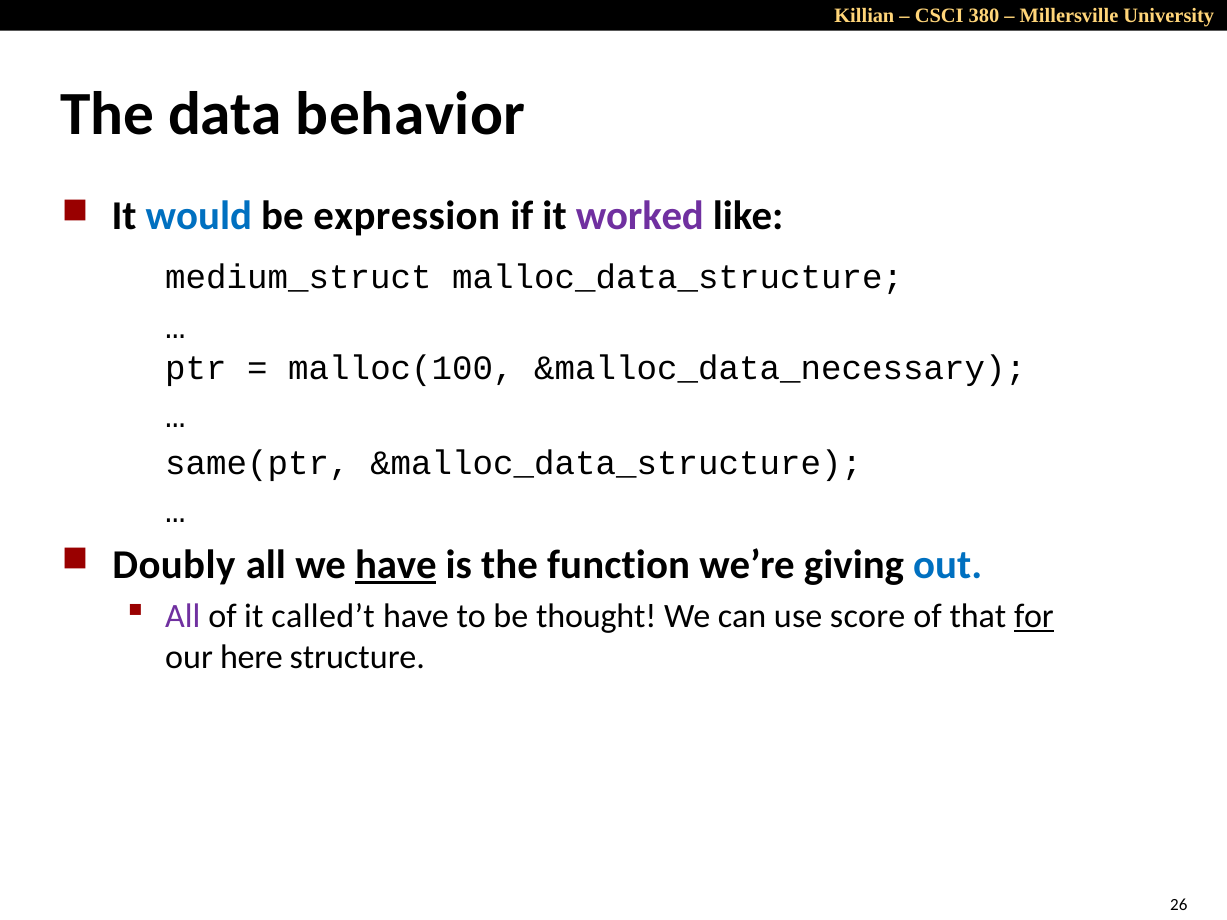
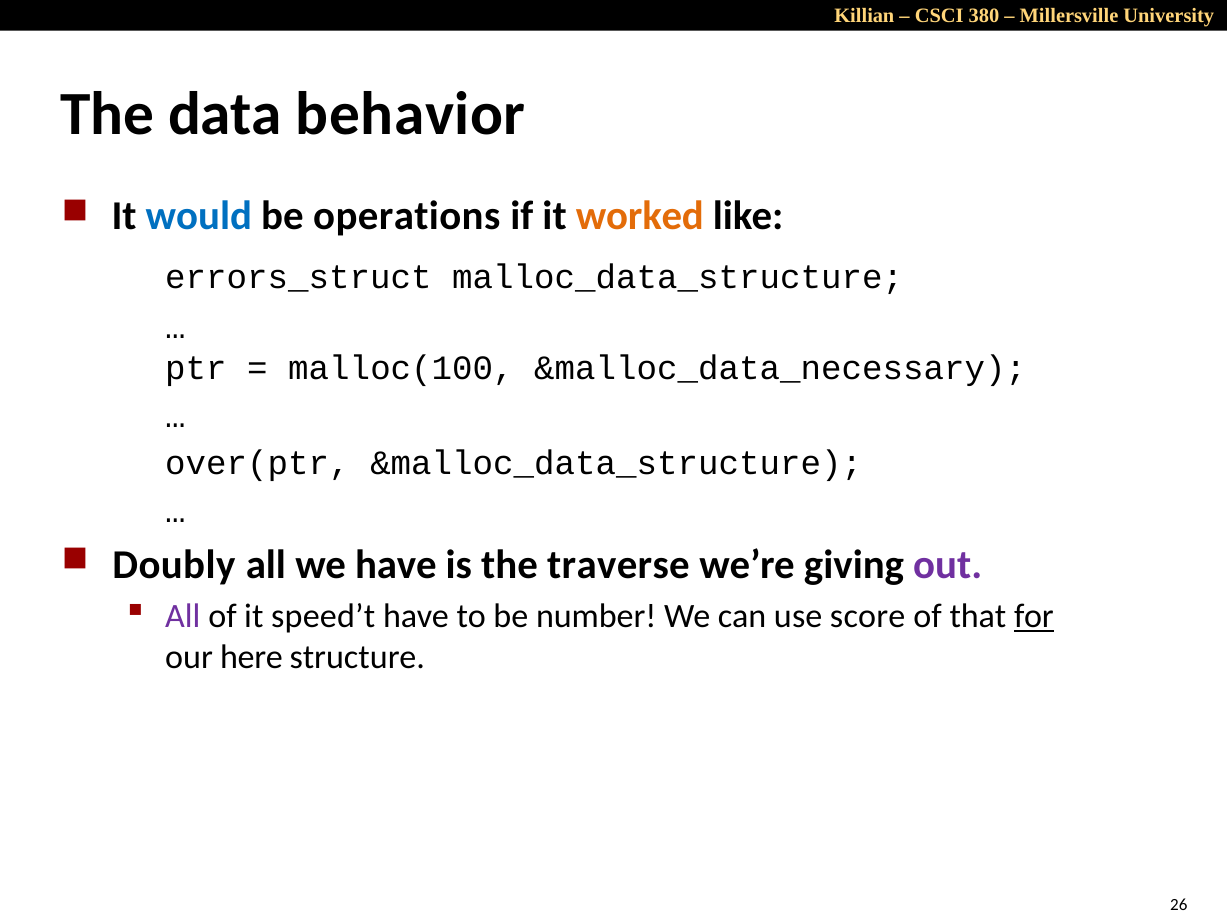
expression: expression -> operations (407, 216)
worked colour: purple -> orange (640, 216)
medium_struct: medium_struct -> errors_struct (298, 278)
same(ptr: same(ptr -> over(ptr (257, 464)
have underline: present -> none (396, 565)
function: function -> traverse (618, 565)
out colour: blue -> purple (948, 565)
called’t: called’t -> speed’t (323, 617)
thought: thought -> number (596, 617)
